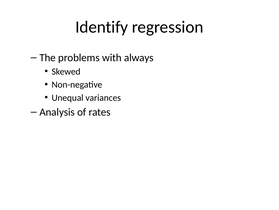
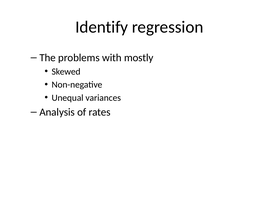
always: always -> mostly (139, 57)
